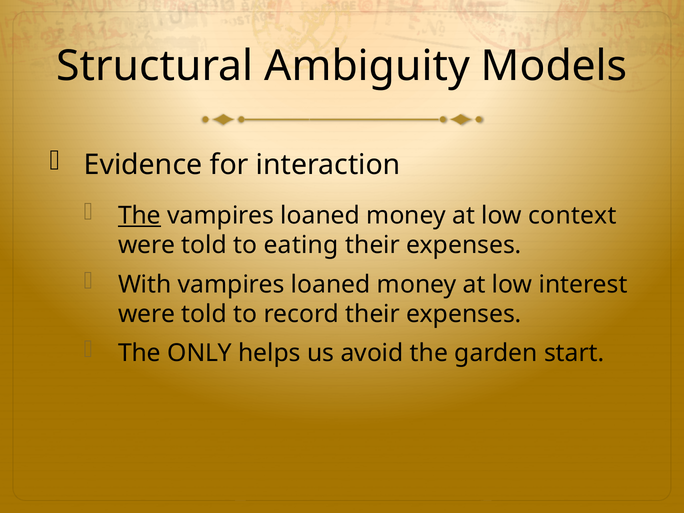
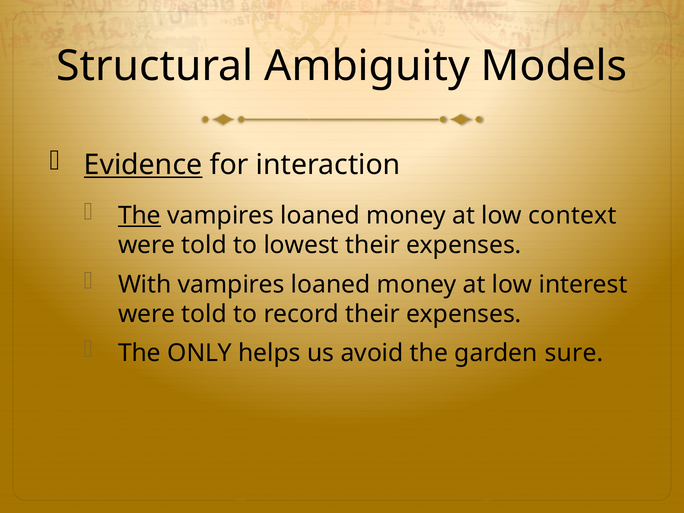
Evidence underline: none -> present (143, 165)
eating: eating -> lowest (301, 245)
start: start -> sure (574, 353)
